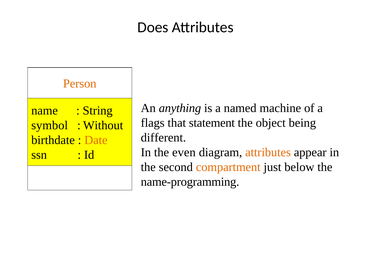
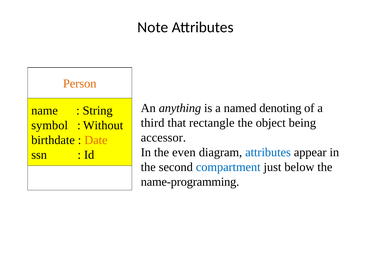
Does: Does -> Note (153, 27)
machine: machine -> denoting (280, 108)
flags: flags -> third (153, 123)
statement: statement -> rectangle (212, 123)
different: different -> accessor (163, 138)
attributes colour: orange -> blue (268, 152)
compartment colour: orange -> blue (228, 167)
